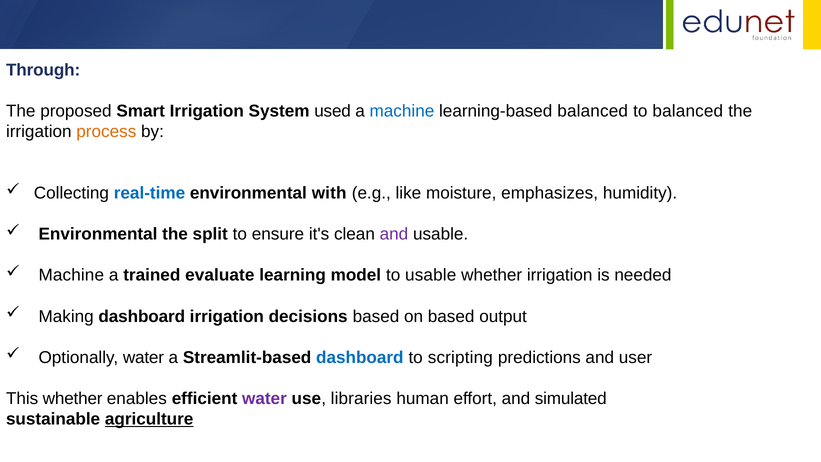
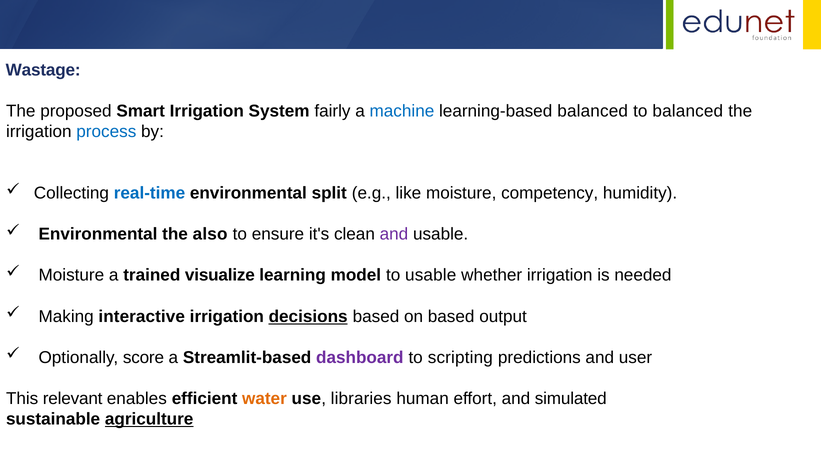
Through: Through -> Wastage (43, 70)
used: used -> fairly (332, 111)
process colour: orange -> blue (106, 131)
with: with -> split (329, 193)
emphasizes: emphasizes -> competency (550, 193)
split: split -> also (210, 234)
Machine: Machine -> Moisture (71, 275)
evaluate: evaluate -> visualize (220, 275)
Making dashboard: dashboard -> interactive (142, 316)
decisions underline: none -> present (308, 316)
Optionally water: water -> score (143, 357)
dashboard colour: blue -> purple (360, 357)
This whether: whether -> relevant (73, 398)
water colour: purple -> orange (264, 398)
